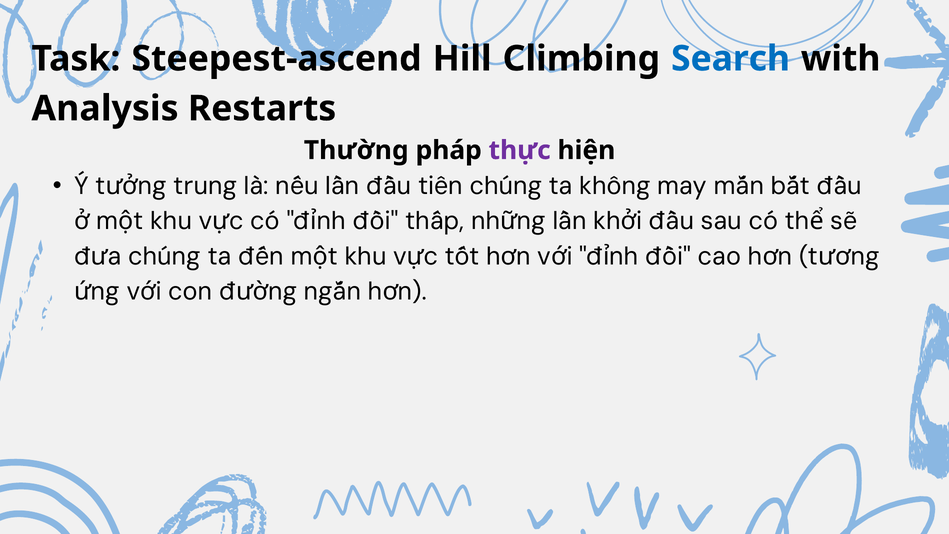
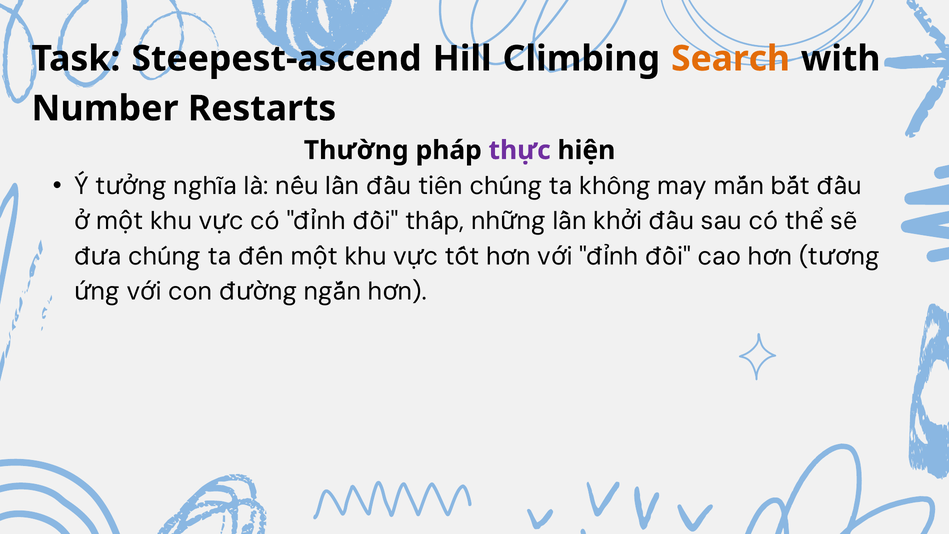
Search colour: blue -> orange (731, 59)
Analysis: Analysis -> Number (105, 109)
trung: trung -> nghĩa (205, 186)
